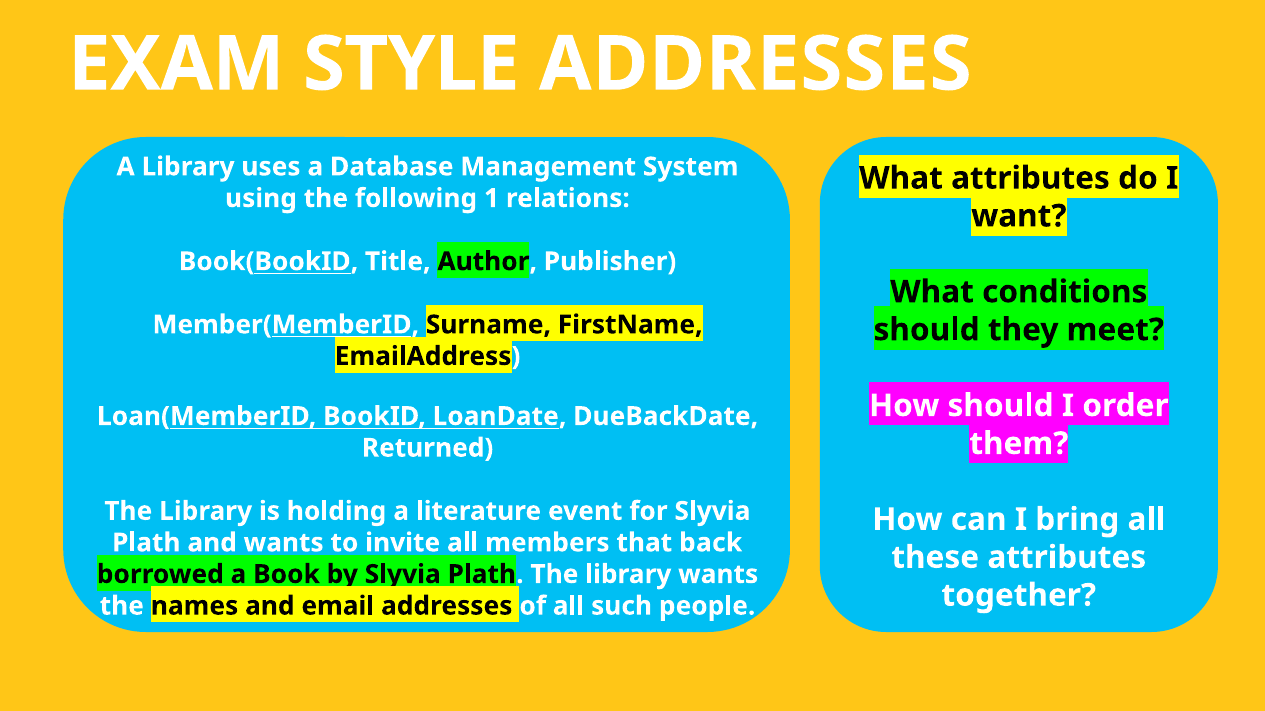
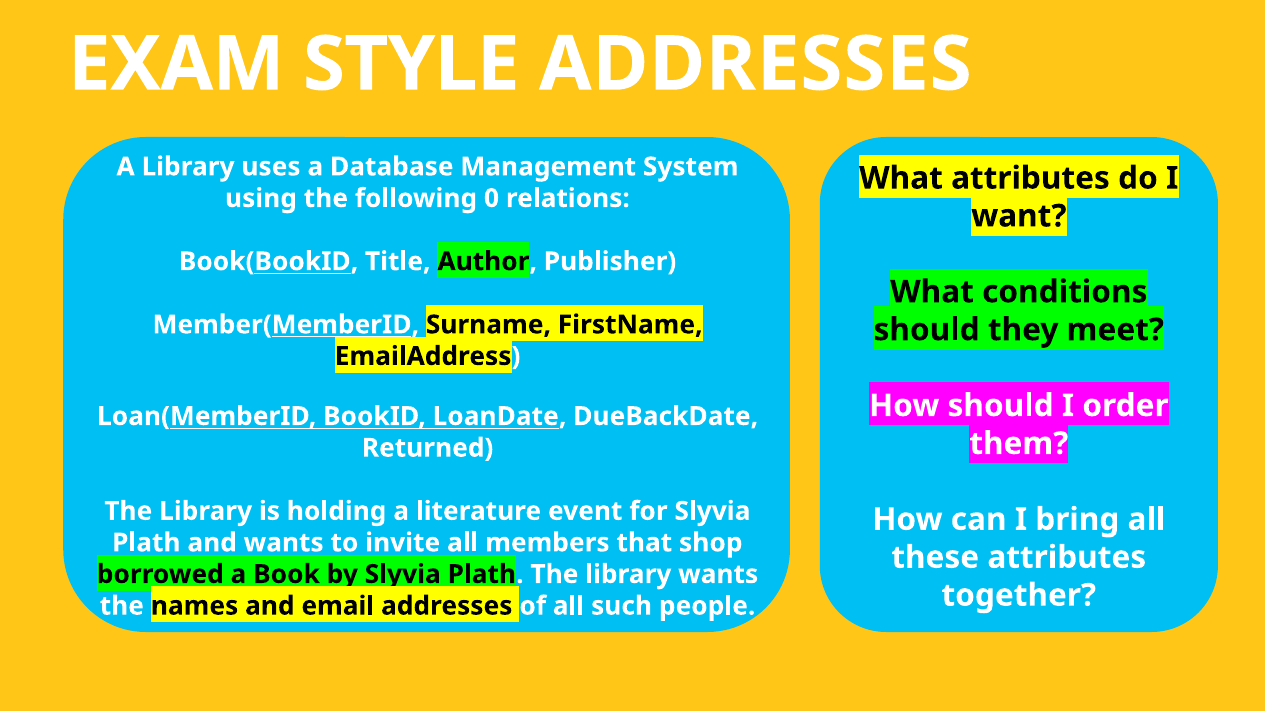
1: 1 -> 0 (492, 198)
back: back -> shop (711, 543)
